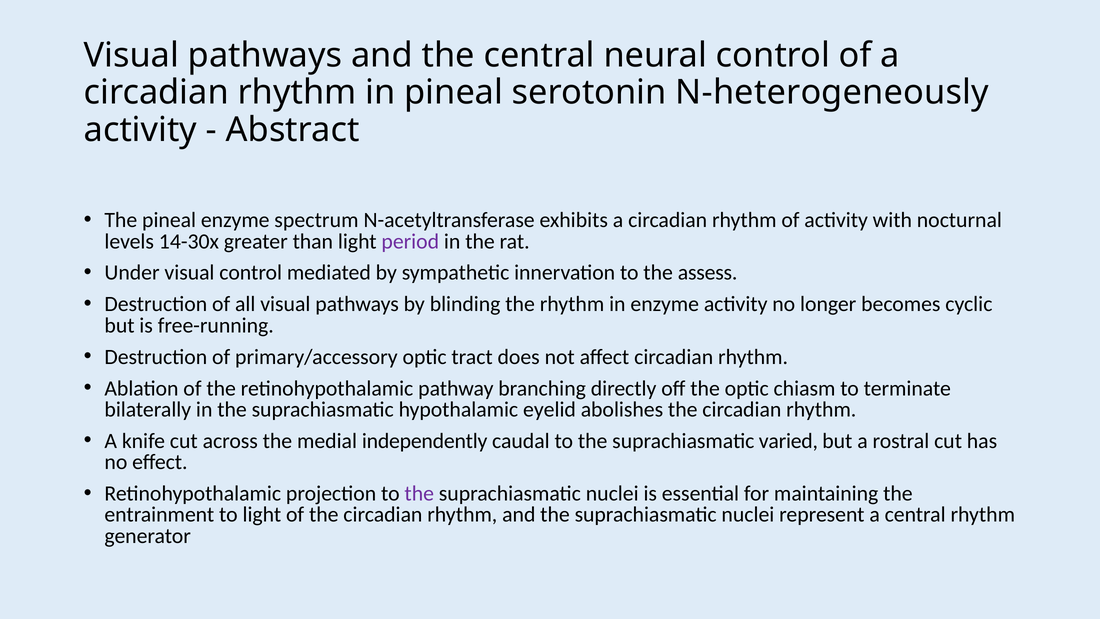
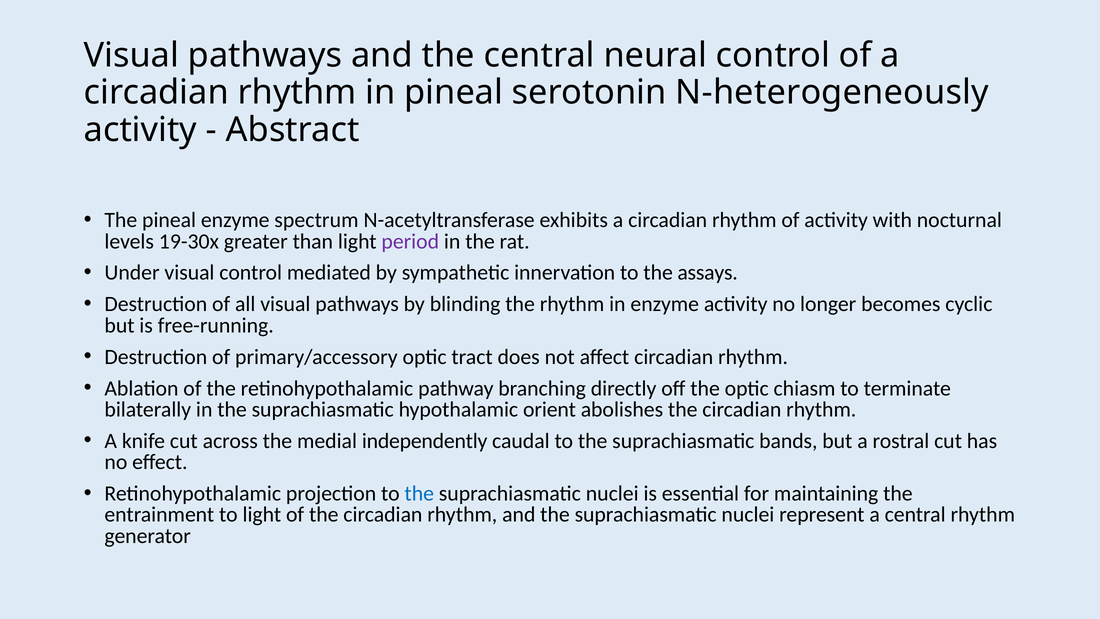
14-30x: 14-30x -> 19-30x (189, 241)
assess: assess -> assays (708, 273)
eyelid: eyelid -> orient (550, 409)
varied: varied -> bands (788, 441)
the colour: purple -> blue (419, 493)
